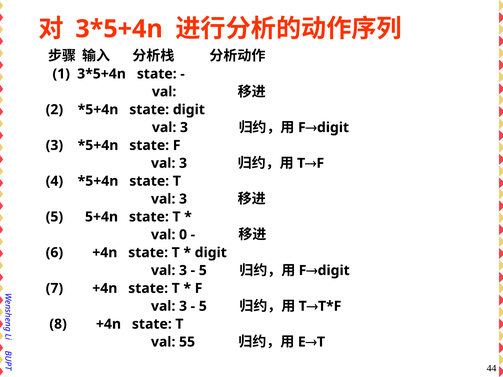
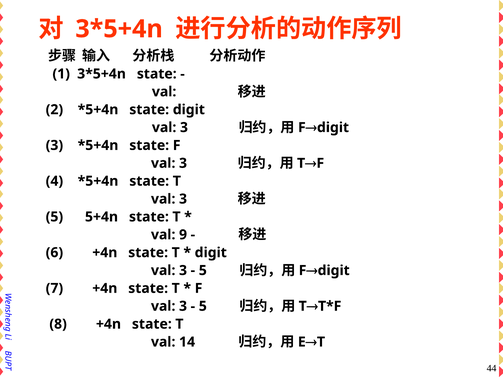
0: 0 -> 9 (183, 235)
55: 55 -> 14 (187, 342)
